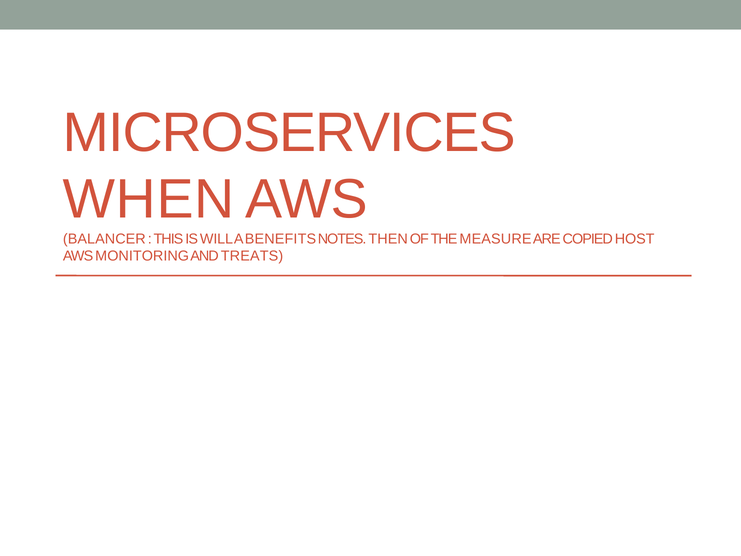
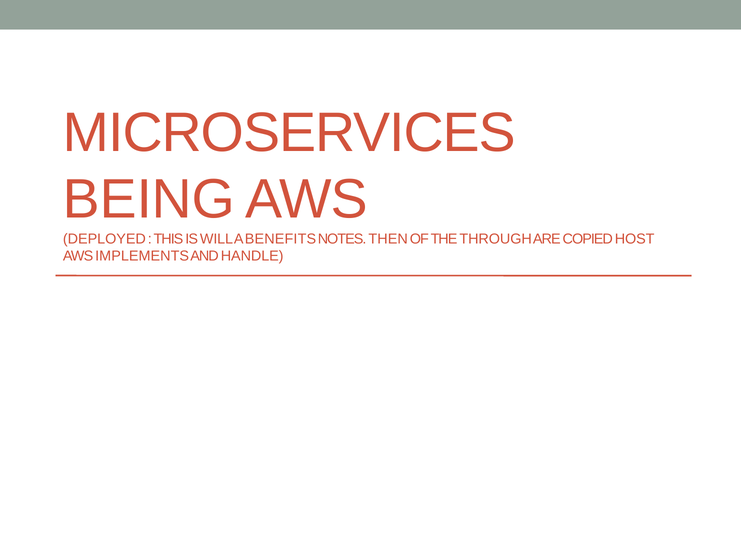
WHEN: WHEN -> BEING (149, 200)
BALANCER: BALANCER -> DEPLOYED (104, 239)
MEASURE: MEASURE -> THROUGH (496, 239)
MONITORING: MONITORING -> IMPLEMENTS (142, 256)
TREATS: TREATS -> HANDLE (252, 256)
